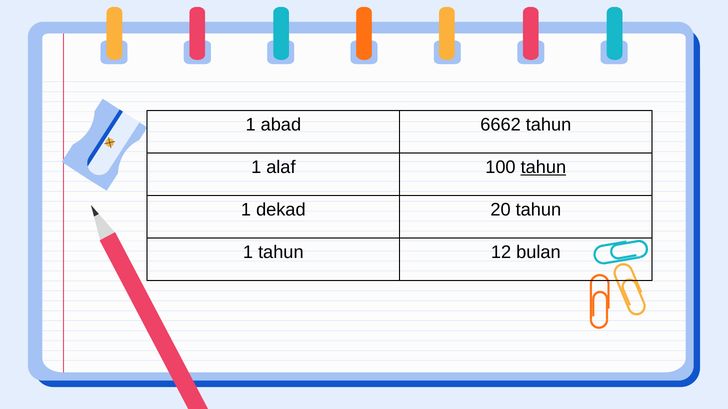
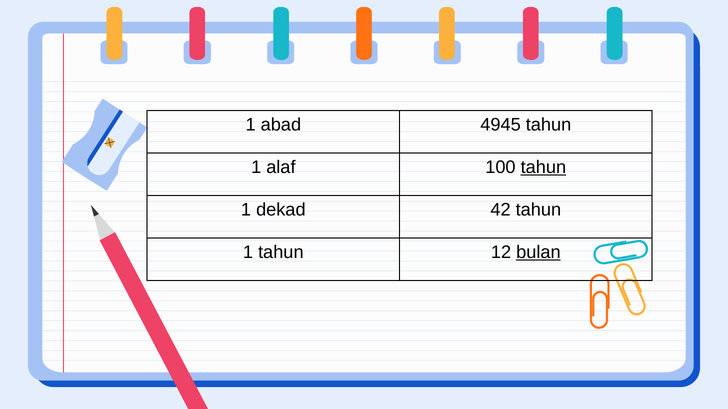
6662: 6662 -> 4945 (501, 125)
20: 20 -> 42 (501, 210)
bulan underline: none -> present (538, 252)
